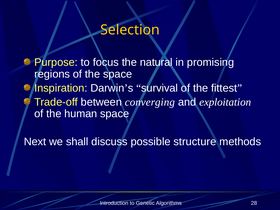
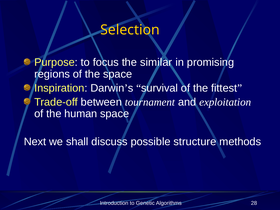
natural: natural -> similar (156, 62)
converging: converging -> tournament (150, 102)
